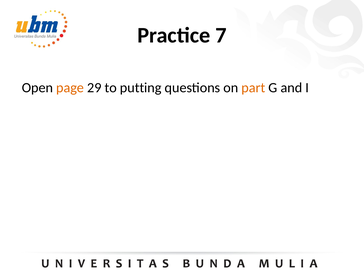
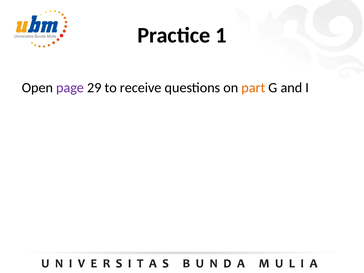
7: 7 -> 1 (221, 35)
page colour: orange -> purple (70, 88)
putting: putting -> receive (141, 88)
